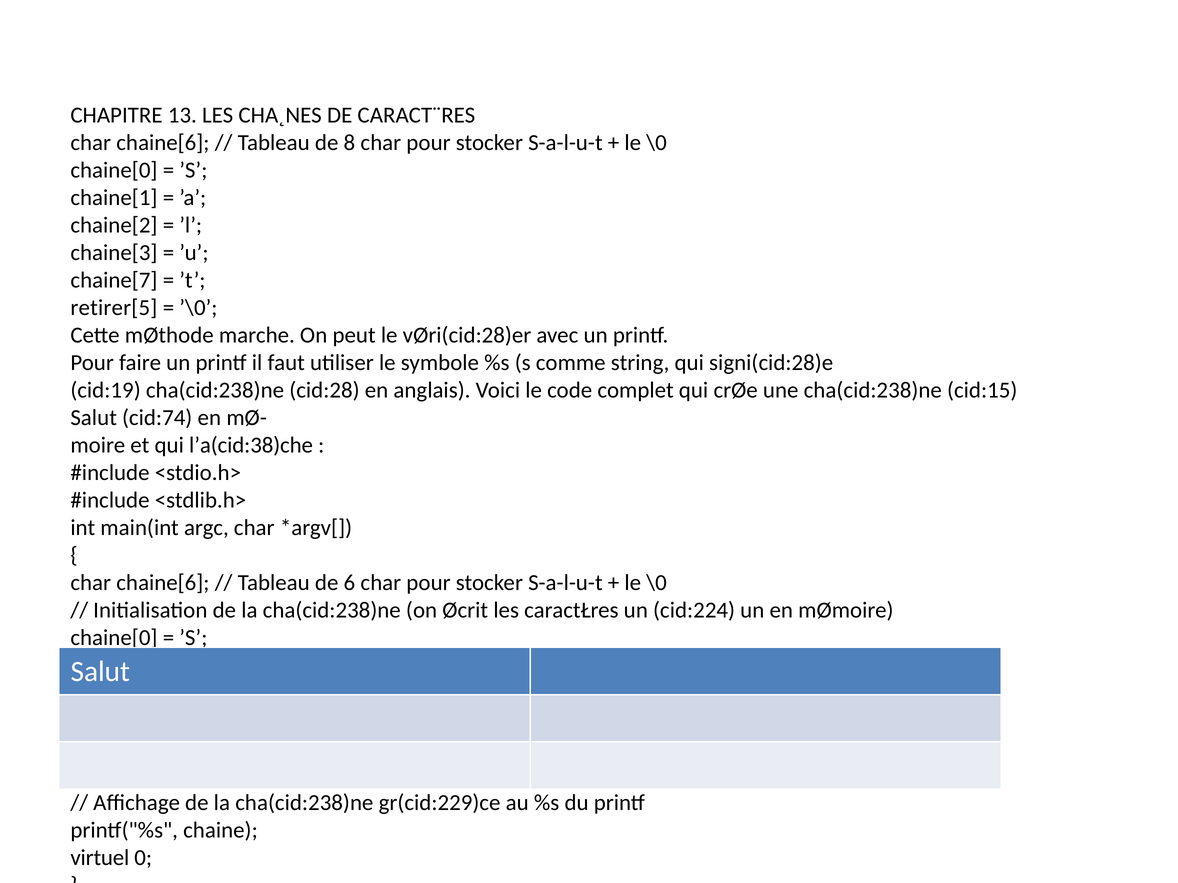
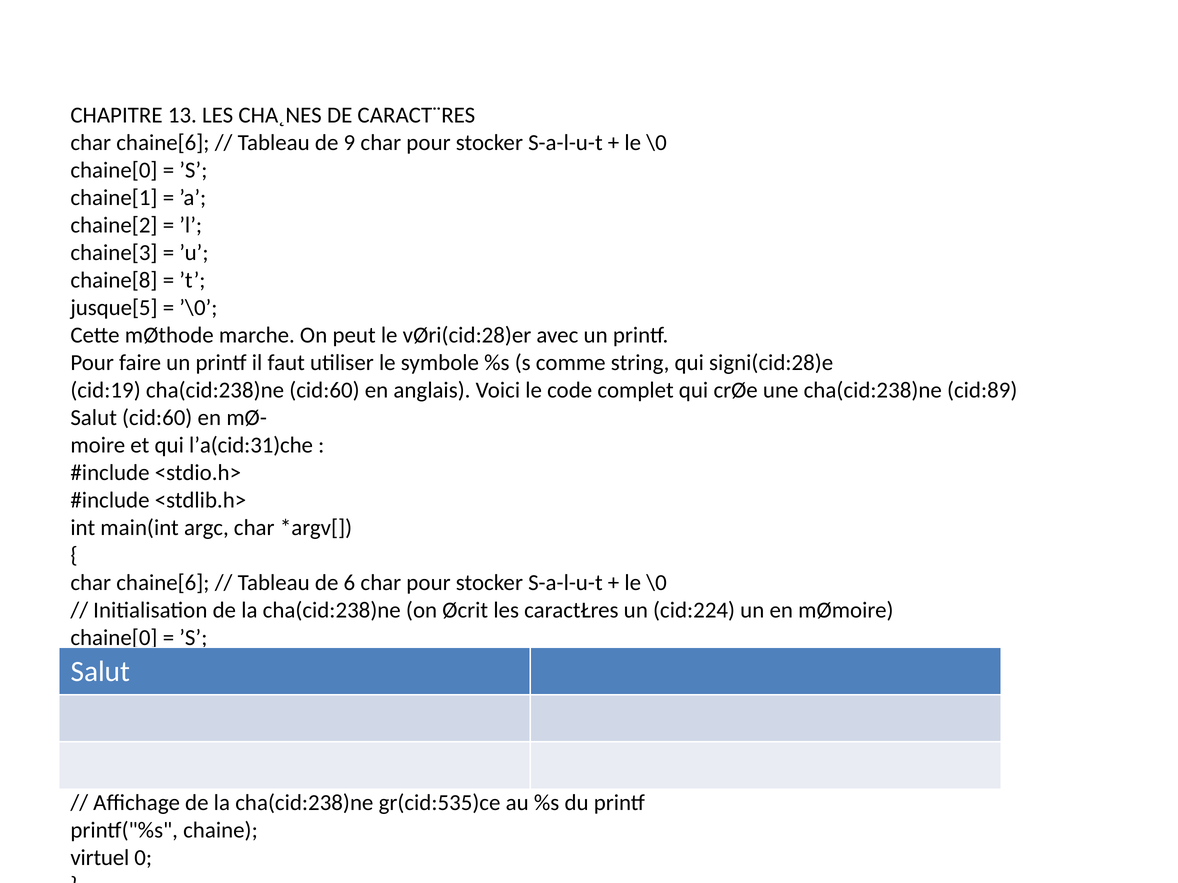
8: 8 -> 9 (349, 143)
chaine[7: chaine[7 -> chaine[8 (114, 280)
retirer[5: retirer[5 -> jusque[5 (114, 308)
cha(cid:238)ne cid:28: cid:28 -> cid:60 (324, 390)
cid:15: cid:15 -> cid:89 (982, 390)
Salut cid:74: cid:74 -> cid:60 (157, 418)
l’a(cid:38)che: l’a(cid:38)che -> l’a(cid:31)che (251, 445)
gr(cid:229)ce: gr(cid:229)ce -> gr(cid:535)ce (440, 803)
